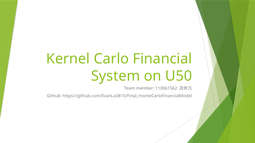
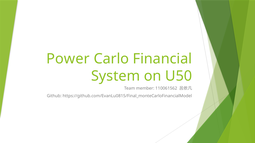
Kernel: Kernel -> Power (68, 59)
